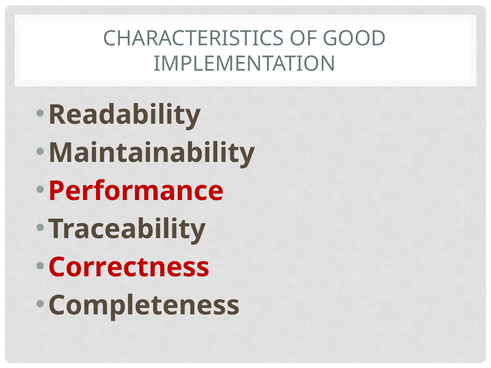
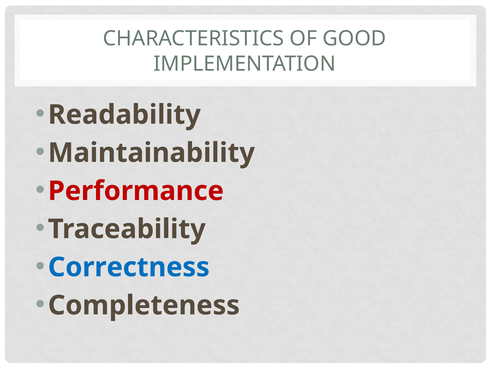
Correctness colour: red -> blue (129, 267)
